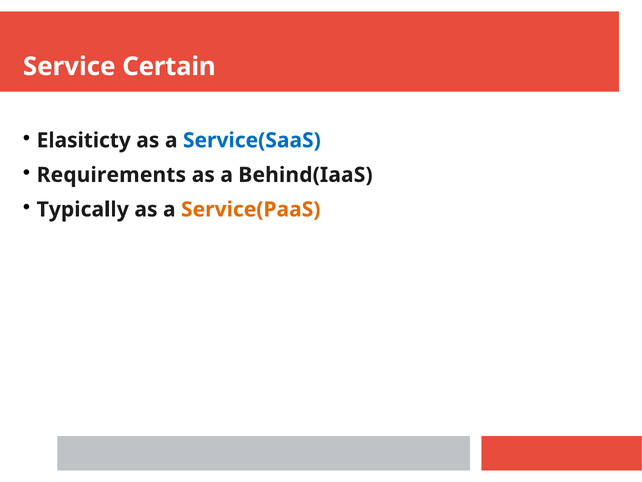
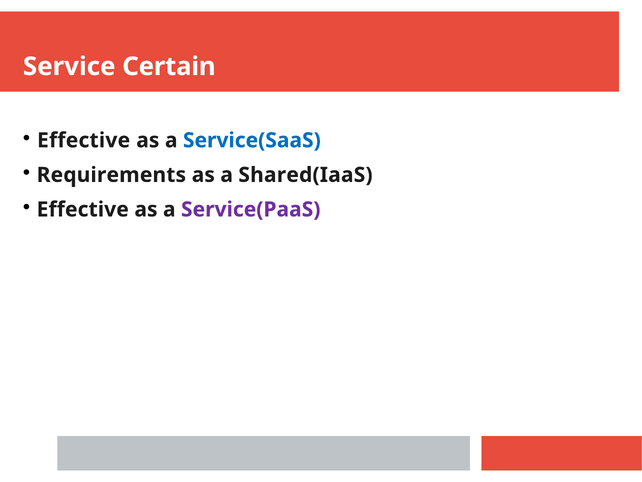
Elasiticty: Elasiticty -> Effective (84, 140)
Behind(IaaS: Behind(IaaS -> Shared(IaaS (305, 175)
Typically: Typically -> Effective (83, 209)
Service(PaaS colour: orange -> purple (251, 209)
